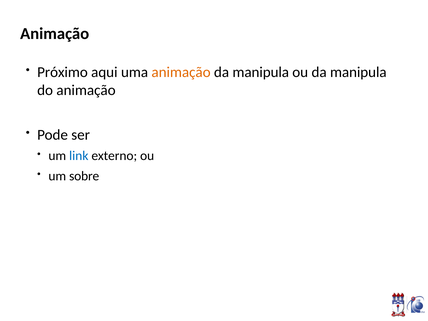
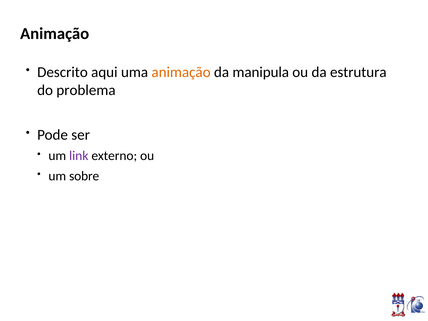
Próximo: Próximo -> Descrito (62, 72)
ou da manipula: manipula -> estrutura (358, 72)
do animação: animação -> problema (86, 90)
link colour: blue -> purple (79, 156)
